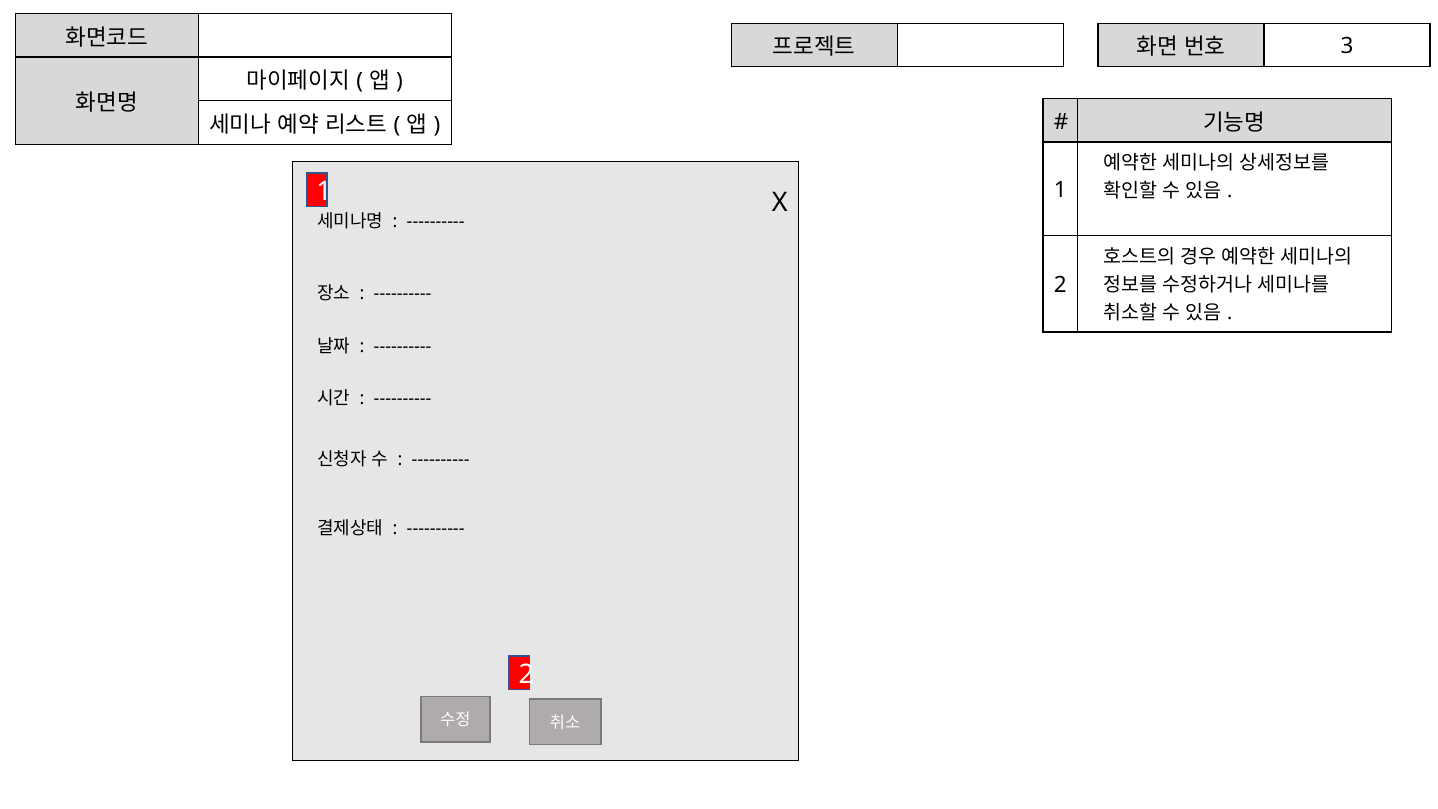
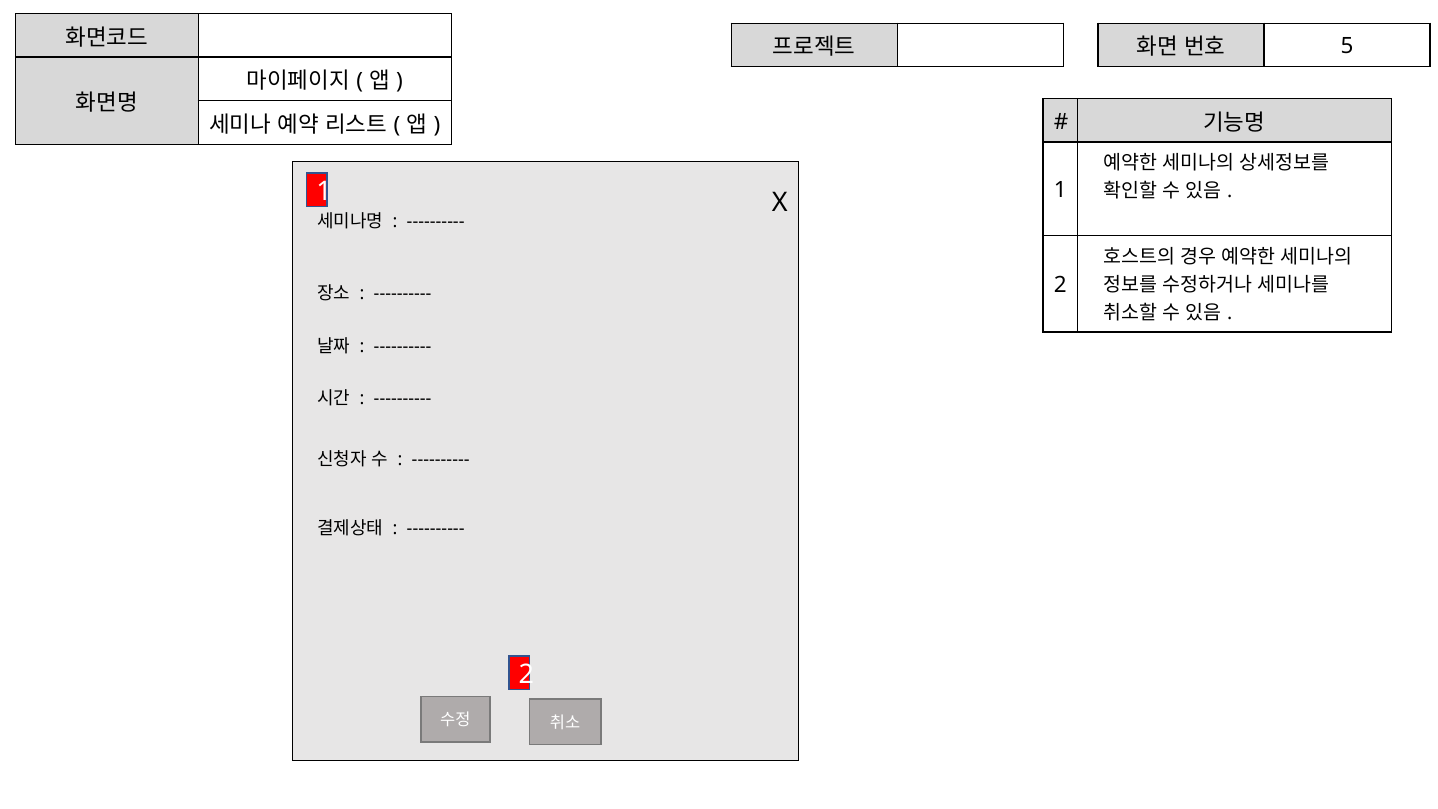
3: 3 -> 5 (1347, 46)
